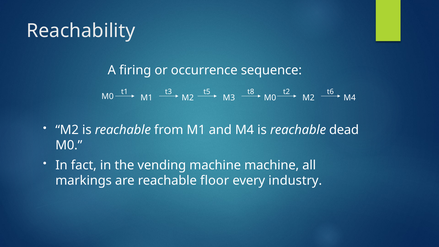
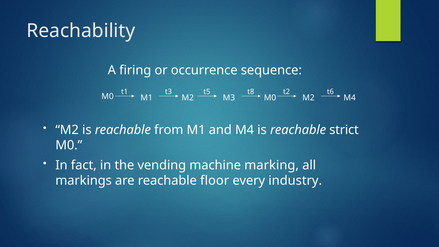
dead: dead -> strict (344, 130)
machine machine: machine -> marking (272, 165)
